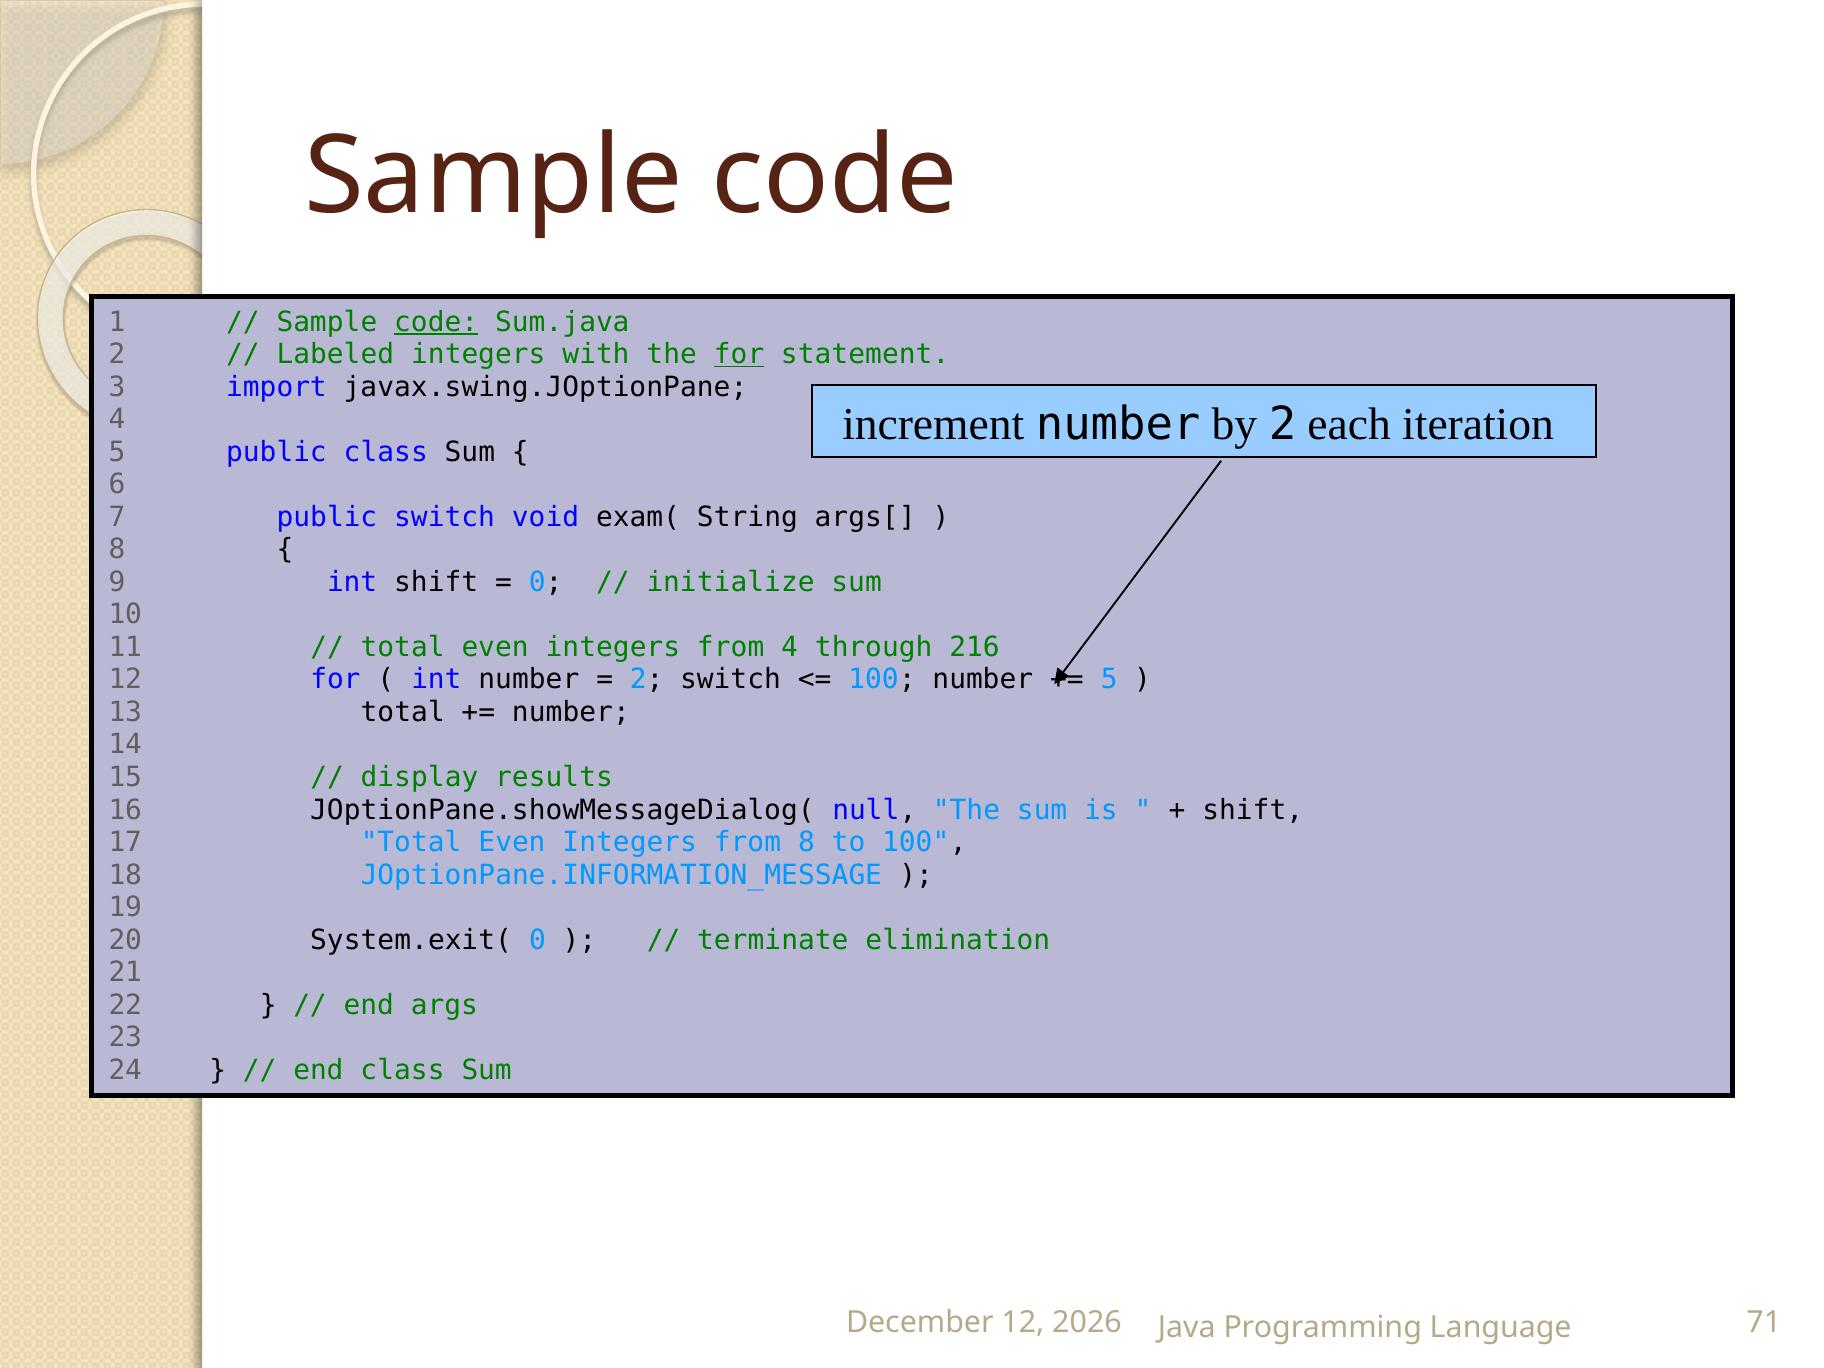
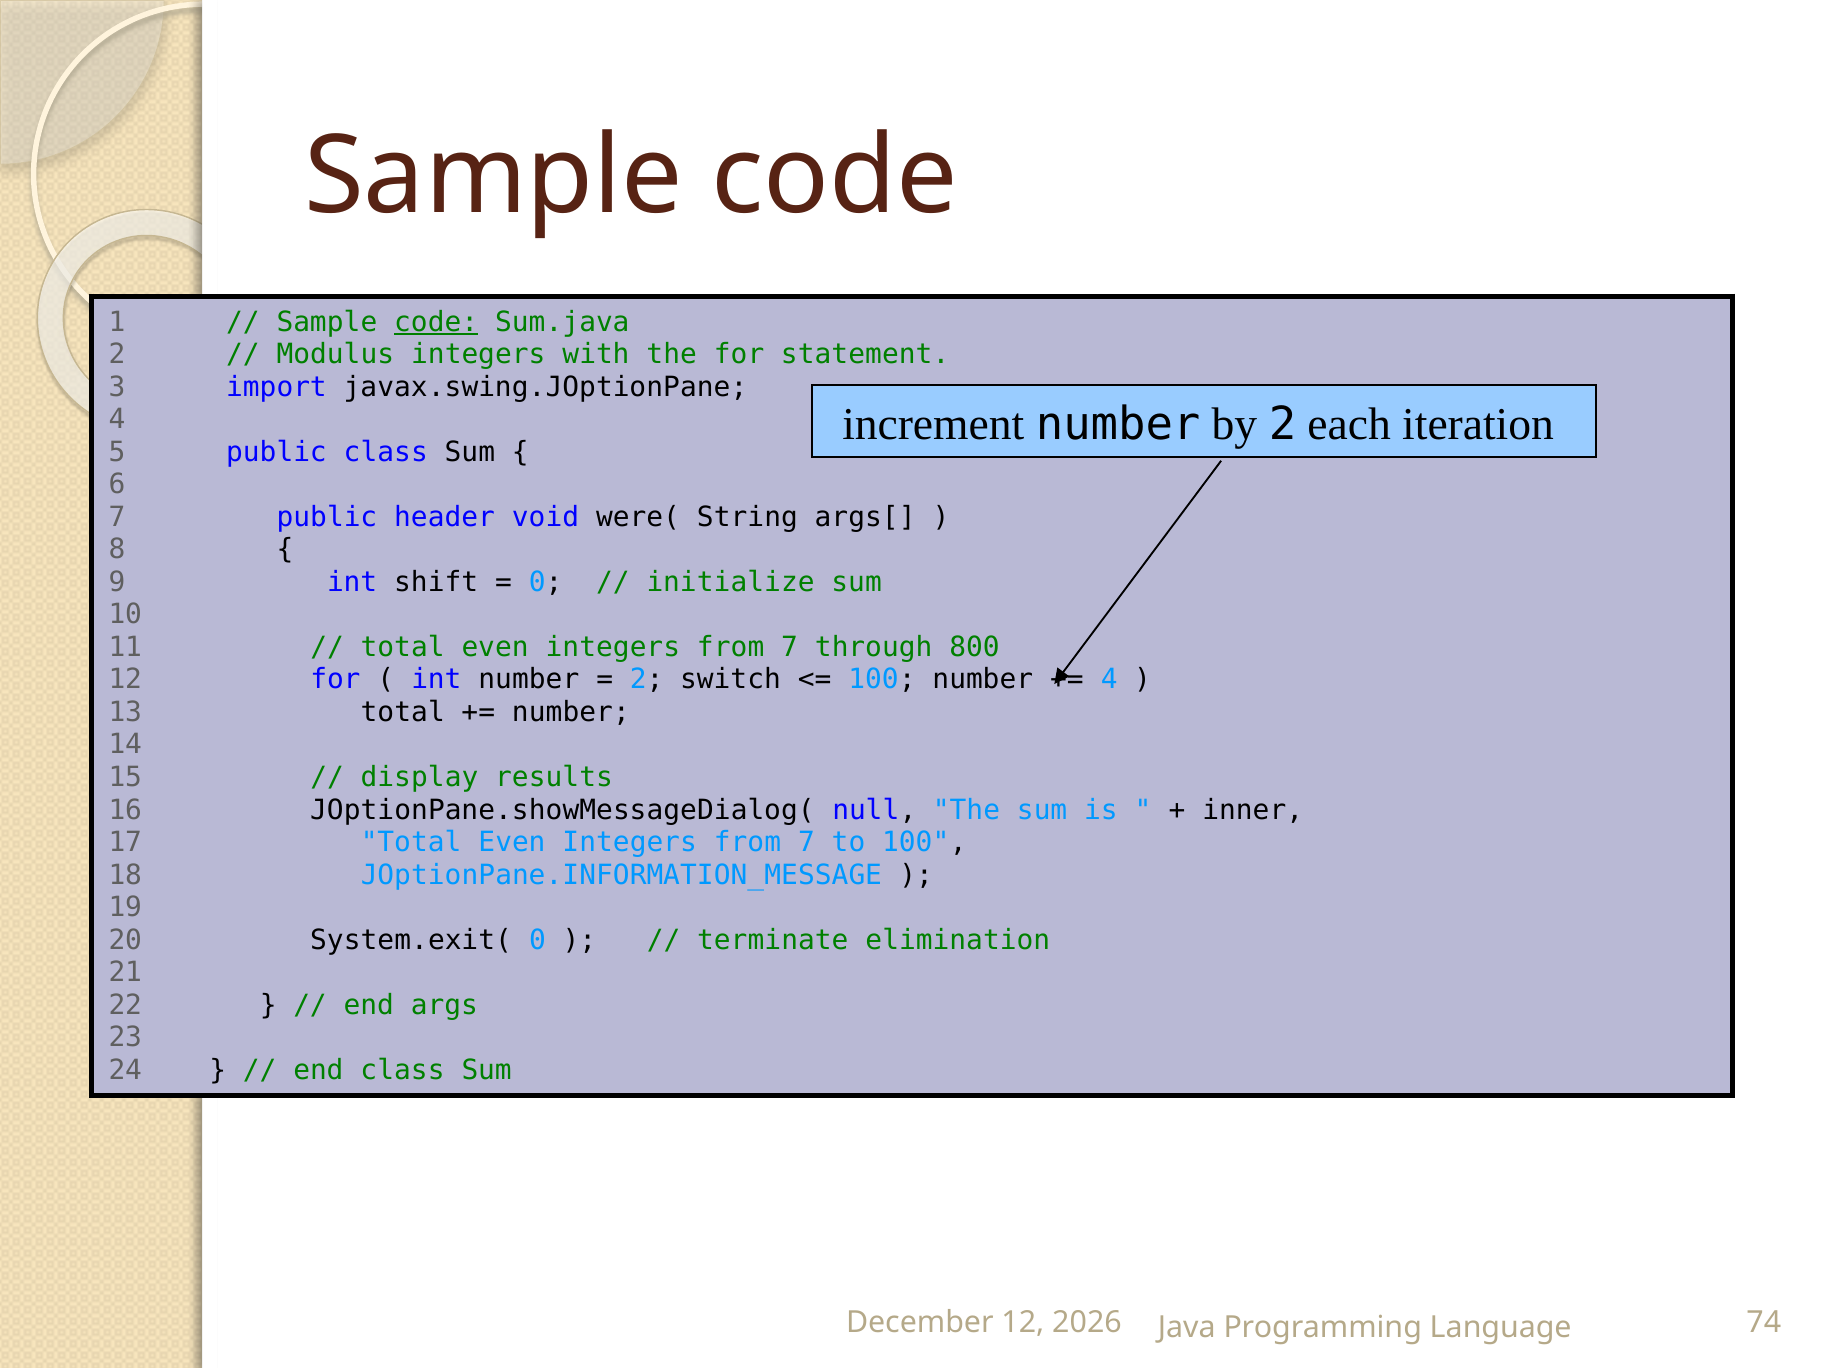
Labeled: Labeled -> Modulus (335, 354)
for underline: present -> none (739, 354)
public switch: switch -> header (445, 517)
exam(: exam( -> were( (638, 517)
4: 4 -> 7 (789, 647)
216: 216 -> 800 (974, 647)
5: 5 -> 4 (1109, 680)
shift: shift -> inner (1253, 810)
8: 8 -> 7 (806, 842)
71: 71 -> 74 (1764, 1323)
